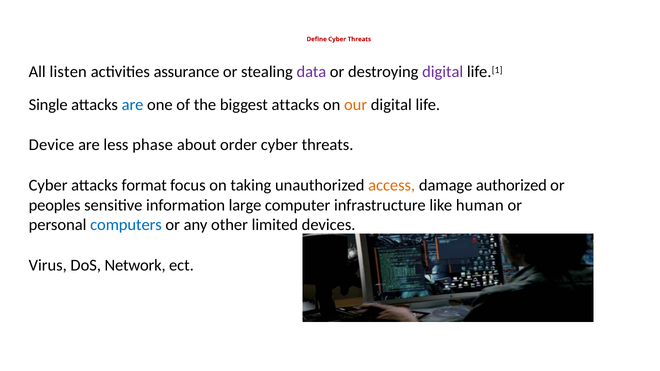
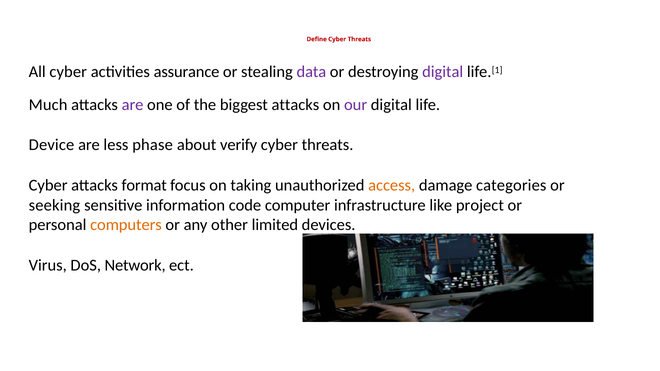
All listen: listen -> cyber (68, 72)
Single: Single -> Much (48, 105)
are colour: blue -> purple (133, 105)
our colour: orange -> purple (356, 105)
order: order -> verify (239, 145)
authorized: authorized -> categories (511, 186)
peoples: peoples -> seeking (54, 205)
large: large -> code (245, 205)
human: human -> project (480, 205)
computers colour: blue -> orange (126, 225)
